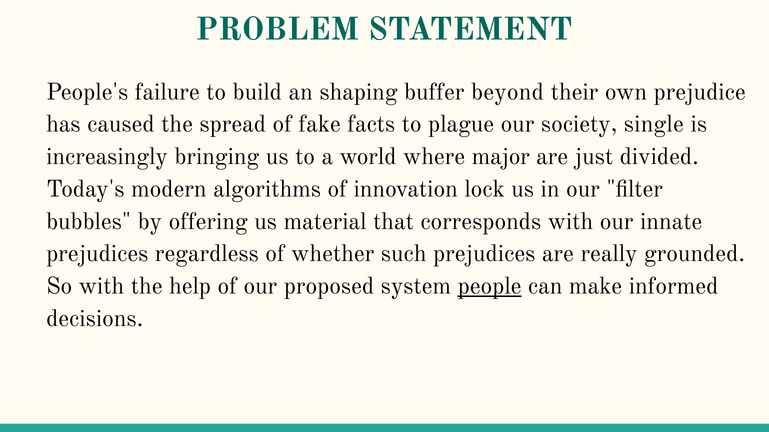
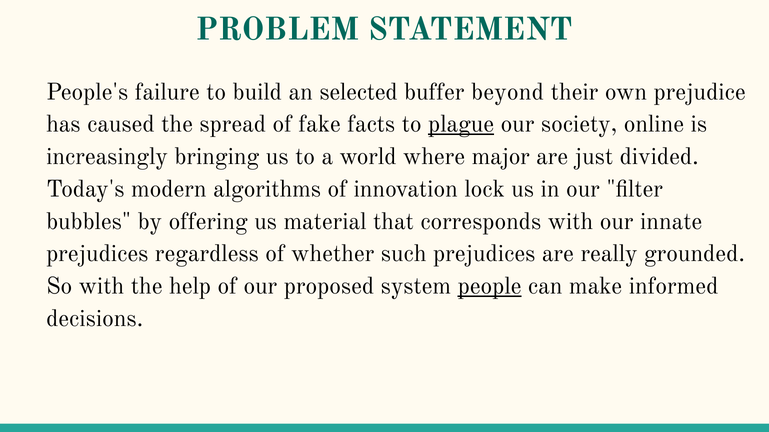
shaping: shaping -> selected (359, 92)
plague underline: none -> present (461, 124)
single: single -> online (654, 124)
